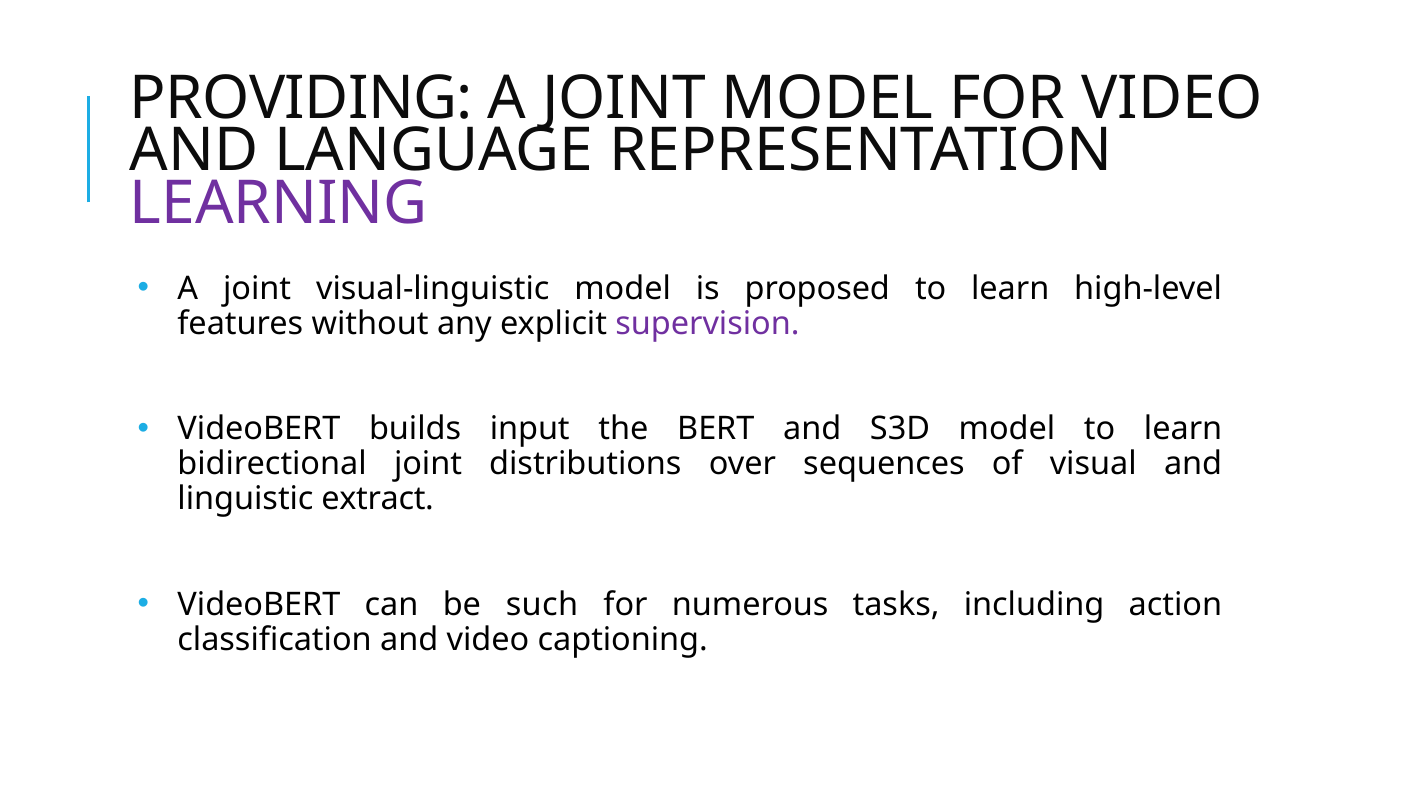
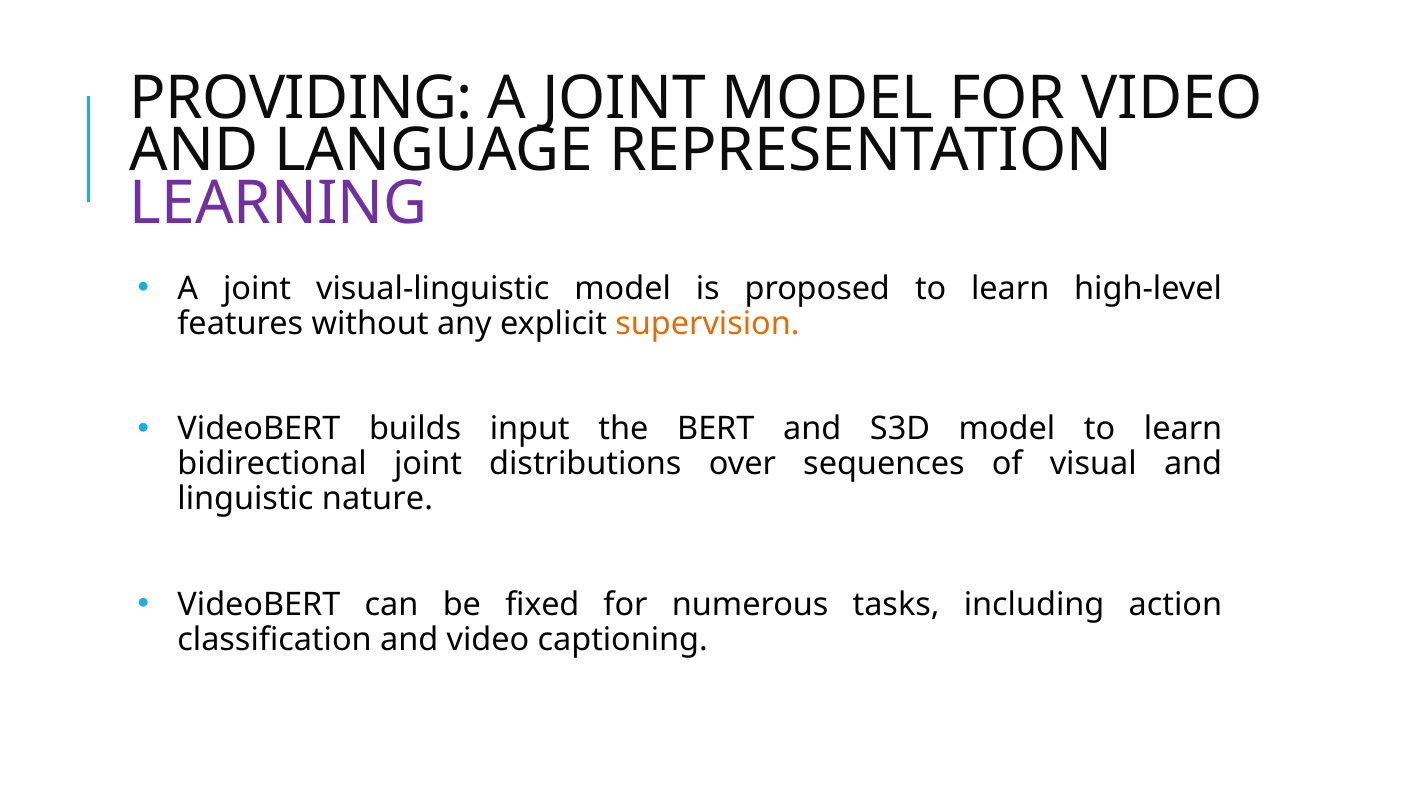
supervision colour: purple -> orange (707, 323)
extract: extract -> nature (377, 499)
such: such -> fixed (542, 604)
